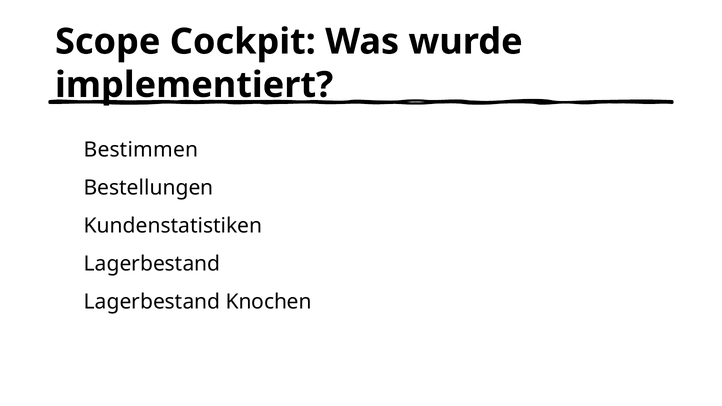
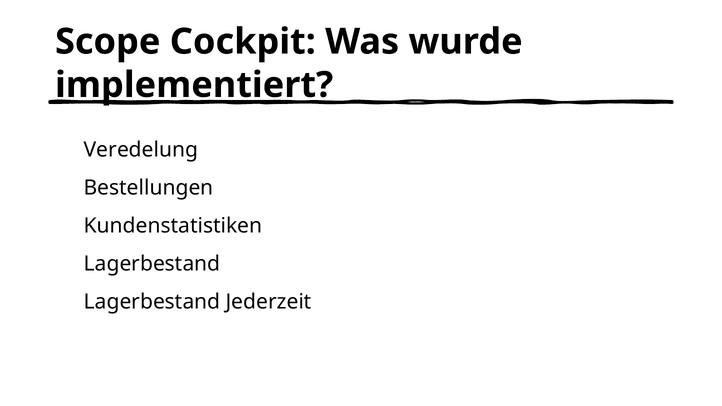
Bestimmen: Bestimmen -> Veredelung (141, 150)
Knochen: Knochen -> Jederzeit (269, 302)
